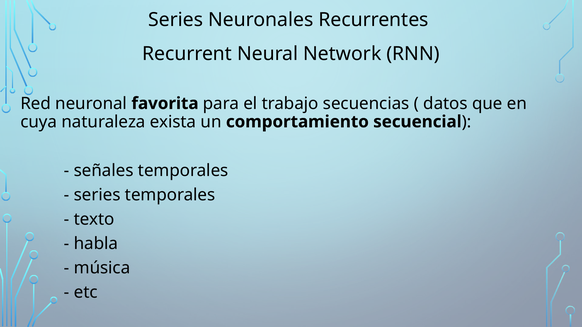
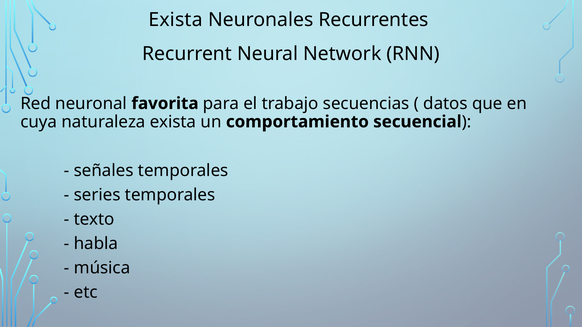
Series: Series -> Exista (176, 20)
